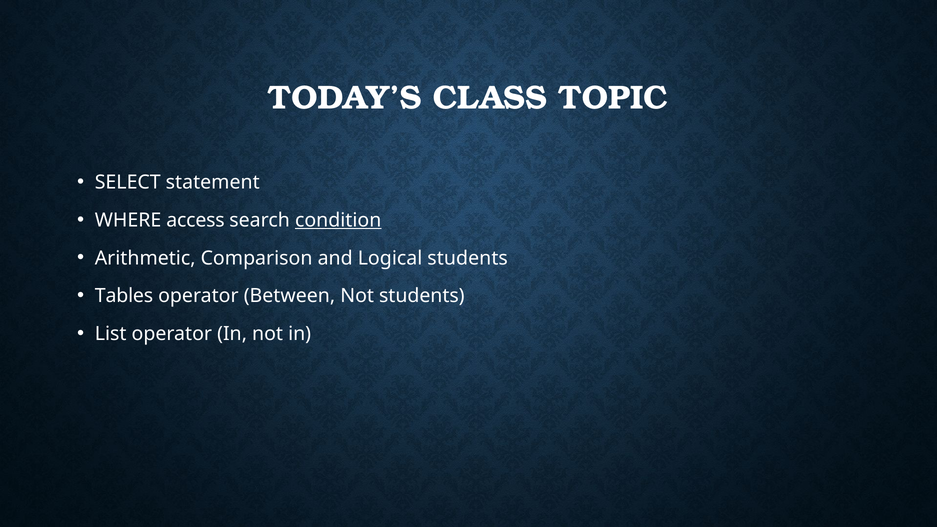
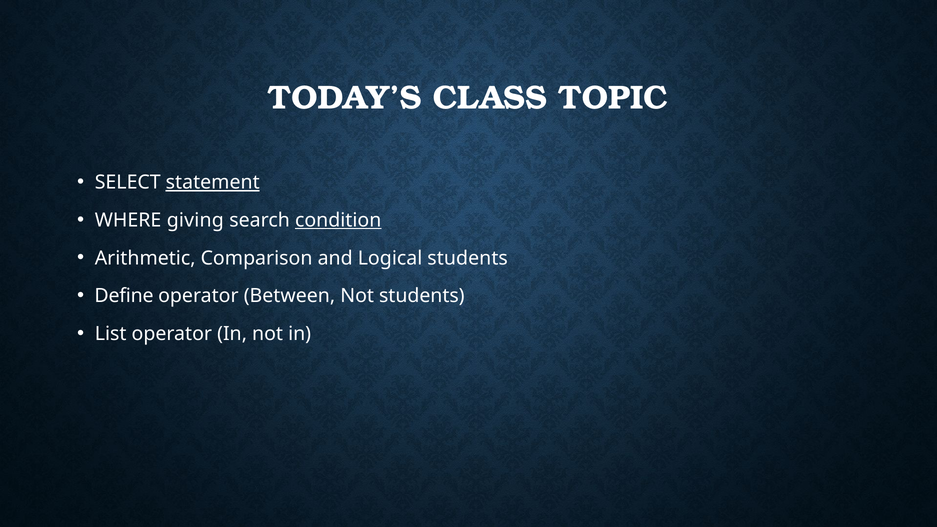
statement underline: none -> present (213, 182)
access: access -> giving (195, 220)
Tables: Tables -> Define (124, 296)
